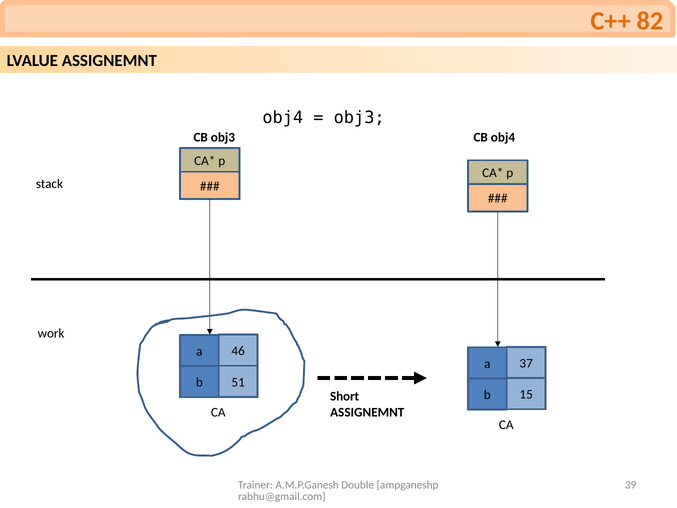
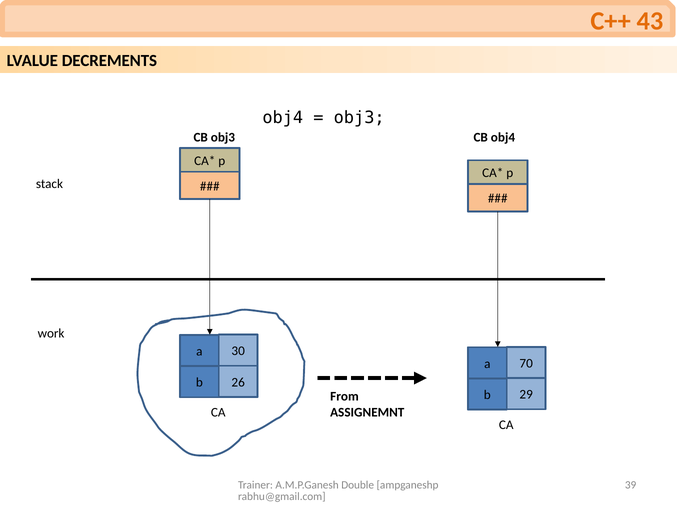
82: 82 -> 43 (650, 21)
LVALUE ASSIGNEMNT: ASSIGNEMNT -> DECREMENTS (109, 61)
46: 46 -> 30 (238, 351)
37: 37 -> 70 (526, 363)
51: 51 -> 26 (238, 382)
15: 15 -> 29 (526, 394)
Short: Short -> From (344, 396)
